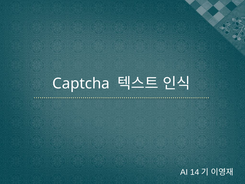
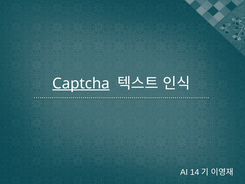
Captcha underline: none -> present (81, 83)
